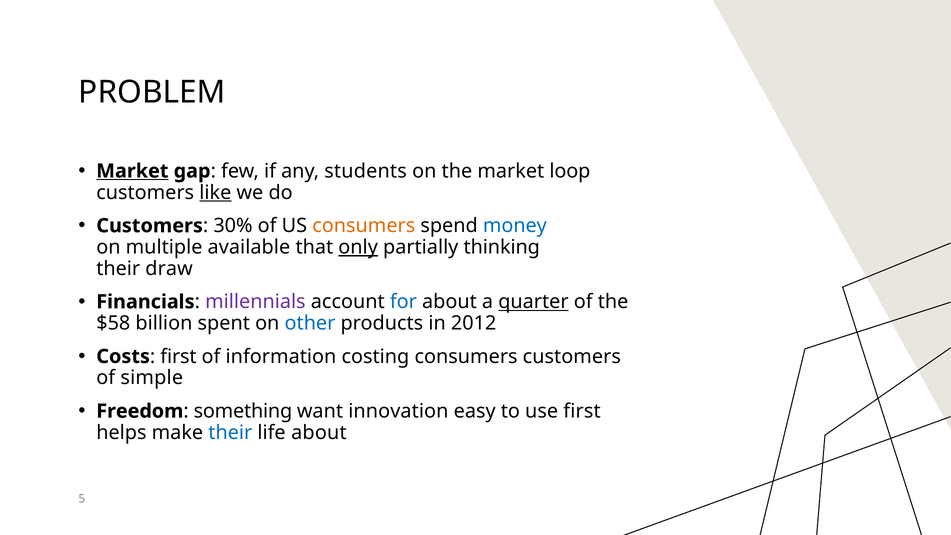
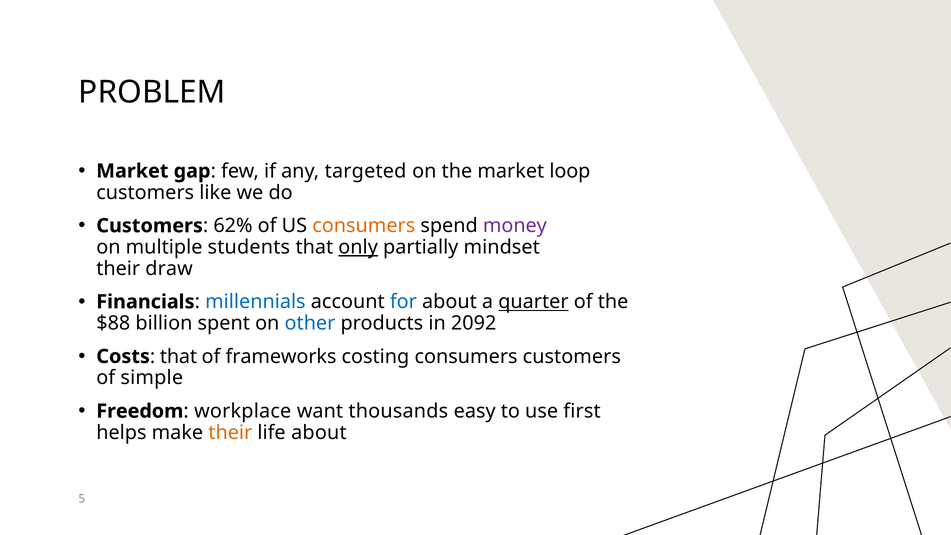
Market underline: present -> none (132, 171)
students: students -> targeted (366, 171)
like underline: present -> none (215, 192)
30%: 30% -> 62% (233, 226)
money colour: blue -> purple (515, 226)
available: available -> students (249, 247)
thinking: thinking -> mindset (502, 247)
millennials colour: purple -> blue (255, 302)
$58: $58 -> $88 (113, 323)
2012: 2012 -> 2092 (474, 323)
first: first -> that (179, 356)
information: information -> frameworks (281, 356)
something: something -> workplace (243, 411)
innovation: innovation -> thousands (398, 411)
their colour: blue -> orange (230, 433)
